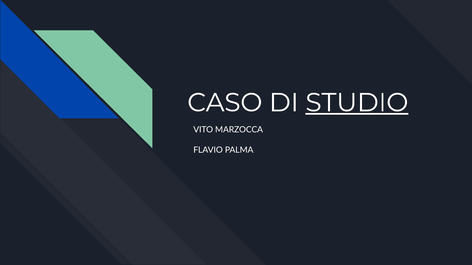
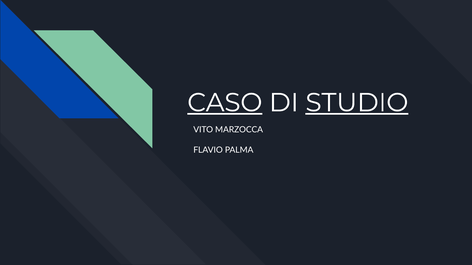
CASO underline: none -> present (225, 103)
